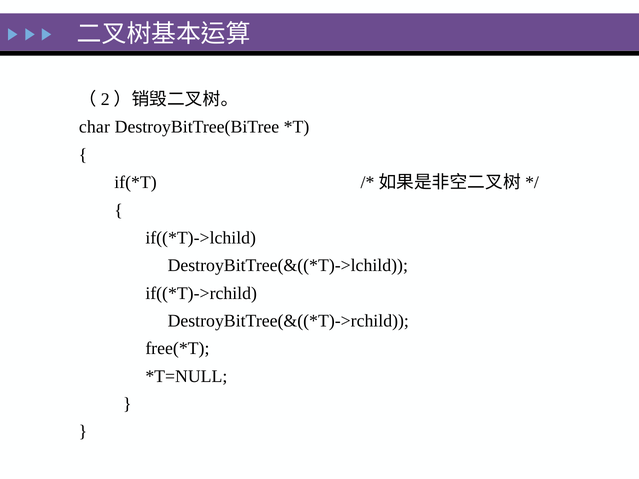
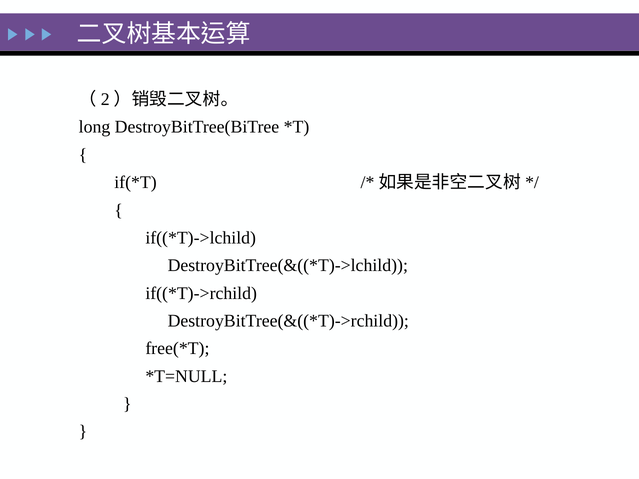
char: char -> long (94, 127)
